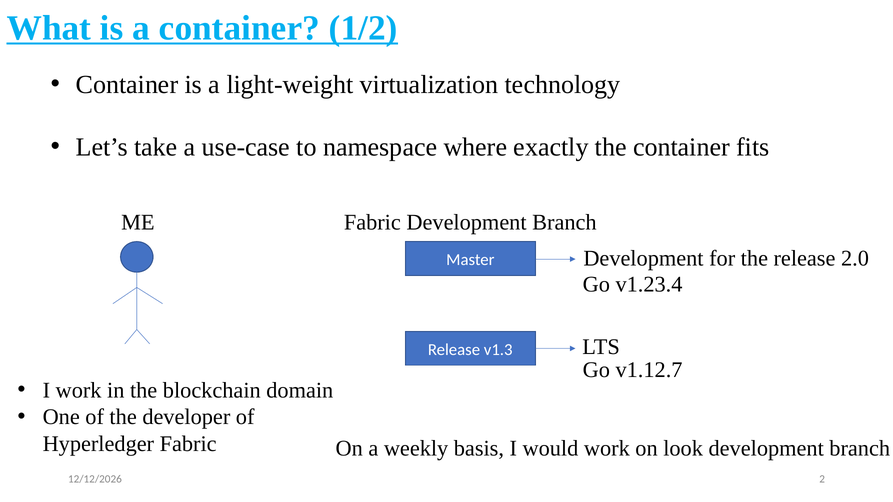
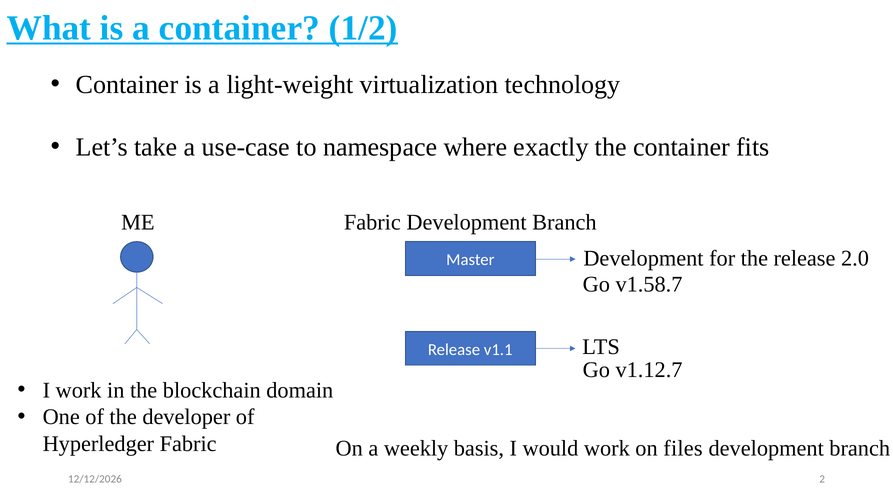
v1.23.4: v1.23.4 -> v1.58.7 (649, 285)
v1.3: v1.3 -> v1.1 (498, 350)
look: look -> files (683, 449)
